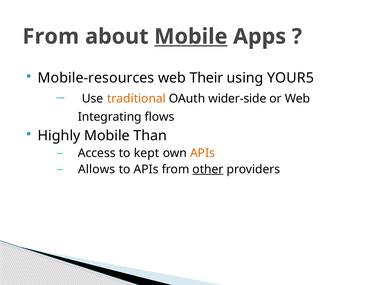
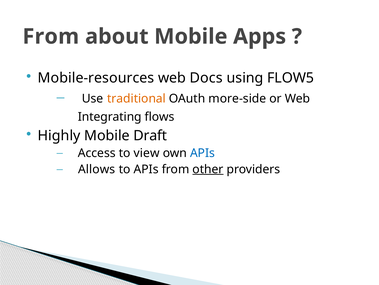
Mobile underline: present -> none (191, 36)
Their: Their -> Docs (206, 78)
YOUR5: YOUR5 -> FLOW5 (291, 78)
wider-side: wider-side -> more-side (237, 98)
Than: Than -> Draft (150, 135)
kept: kept -> view (147, 153)
APIs colour: orange -> blue (202, 153)
